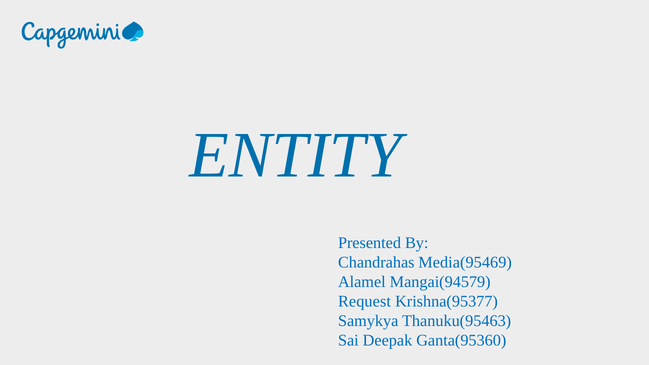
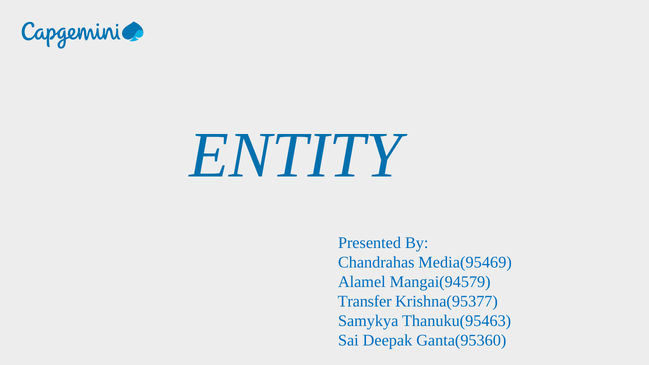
Request: Request -> Transfer (365, 302)
